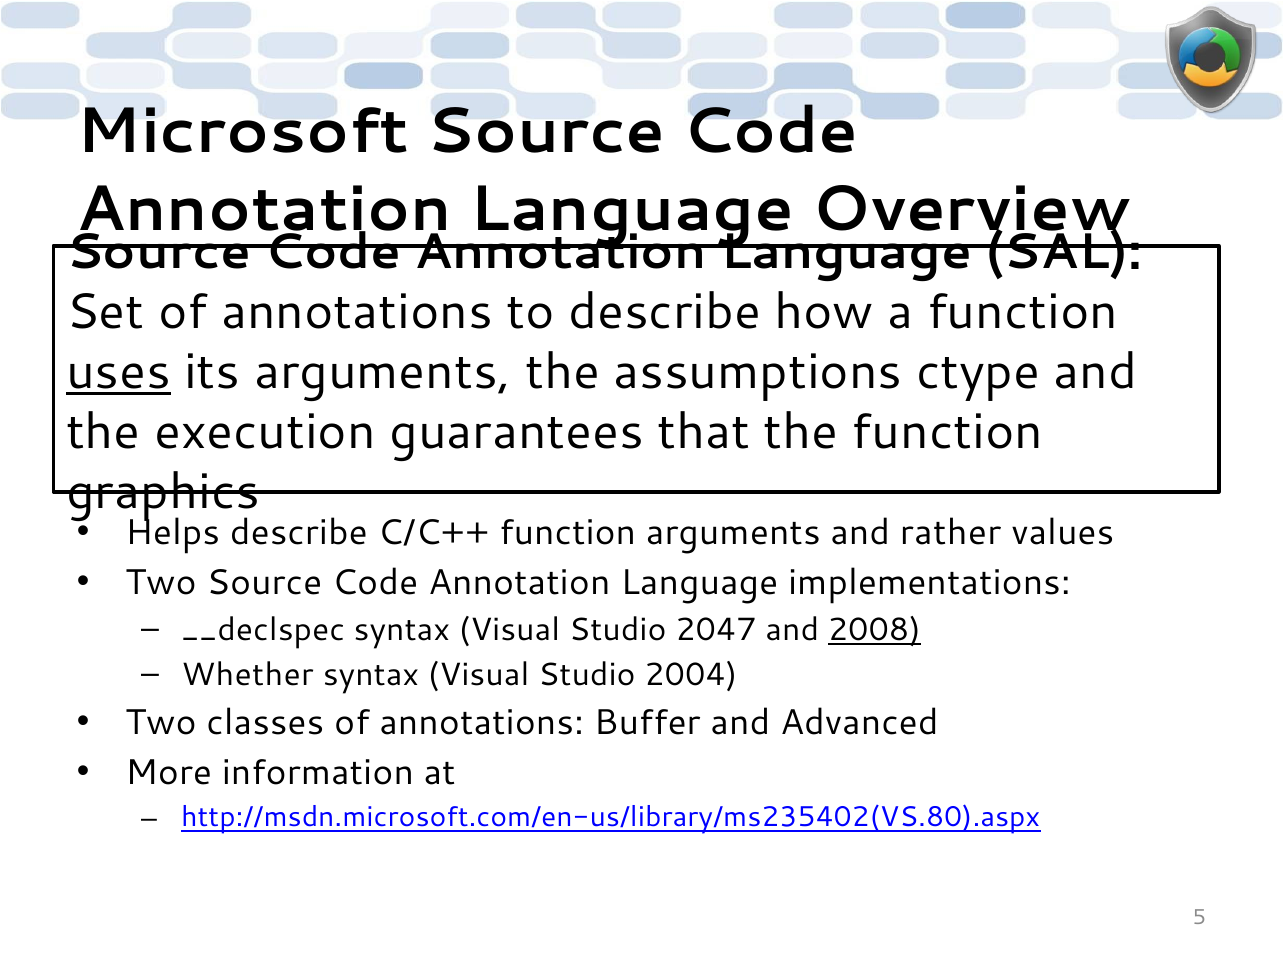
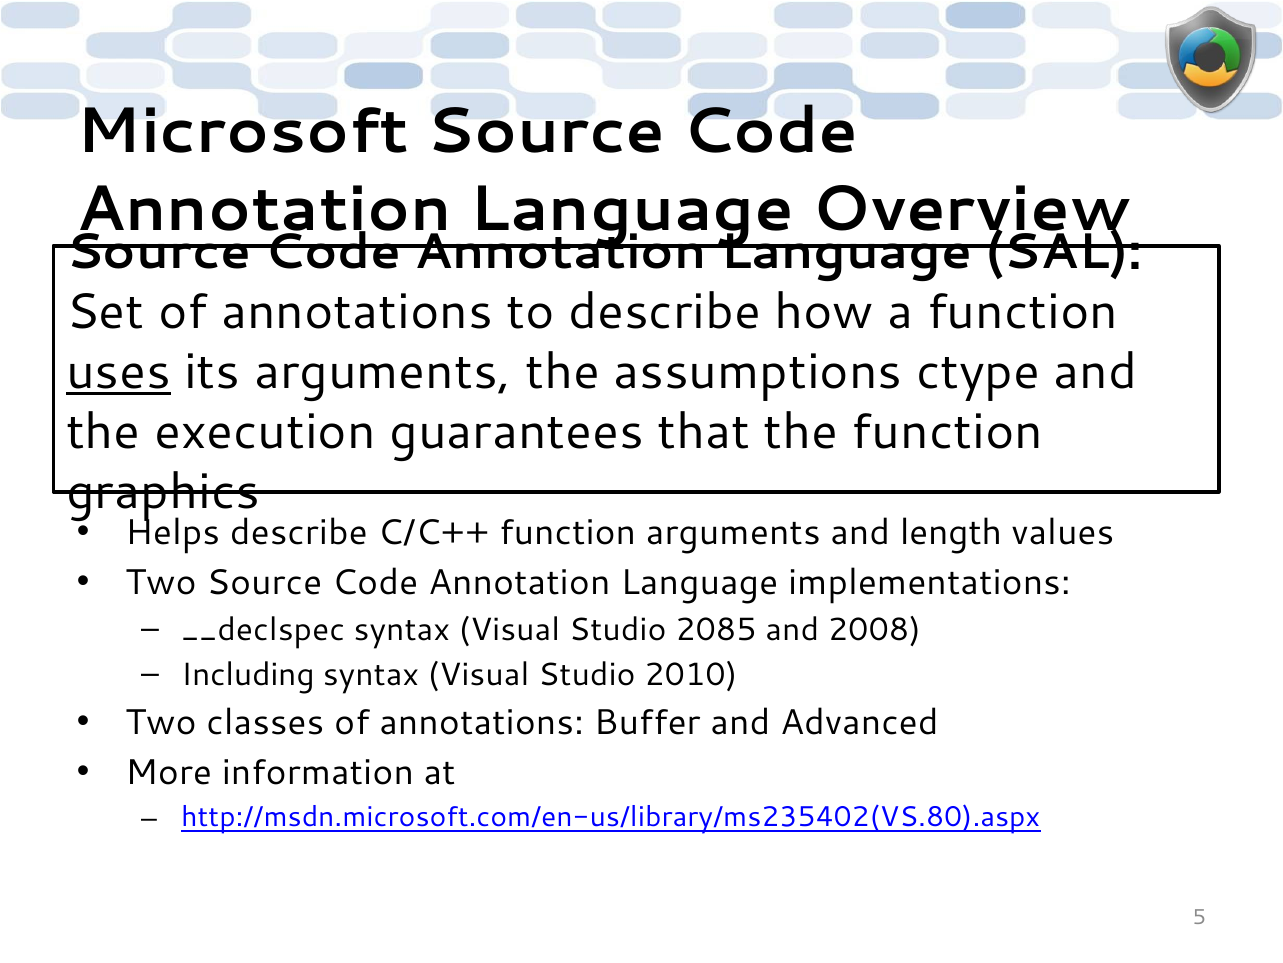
rather: rather -> length (951, 533)
2047: 2047 -> 2085 (716, 630)
2008 underline: present -> none (874, 630)
Whether: Whether -> Including (248, 674)
2004: 2004 -> 2010 (691, 674)
